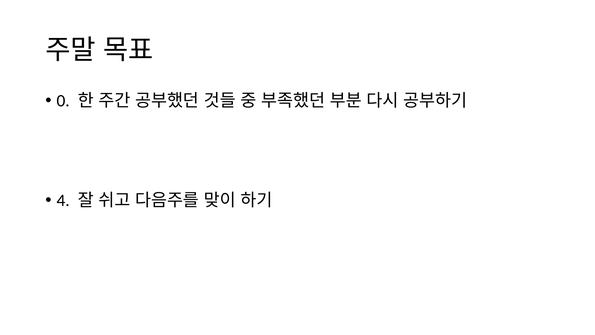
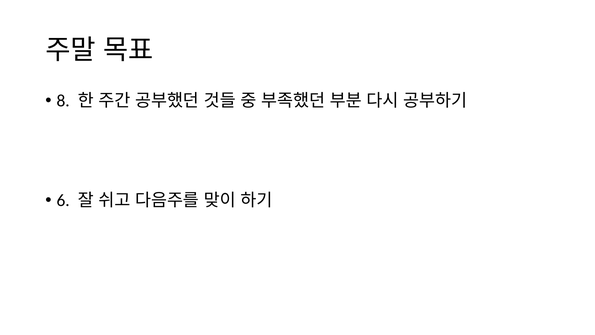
0: 0 -> 8 (63, 101)
4: 4 -> 6 (63, 200)
